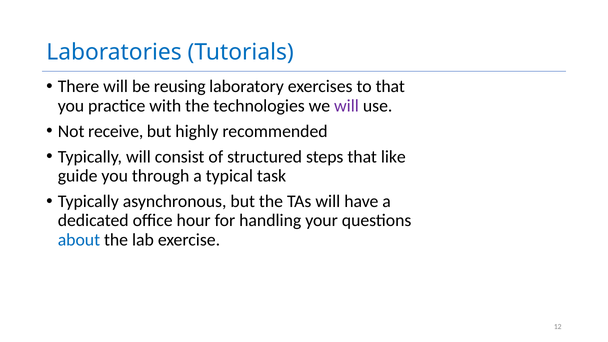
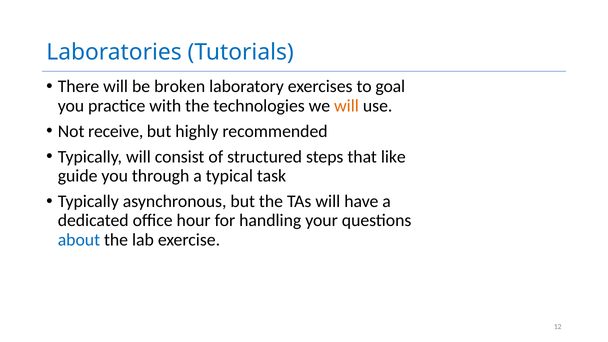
reusing: reusing -> broken (180, 87)
to that: that -> goal (390, 87)
will colour: purple -> orange (346, 106)
